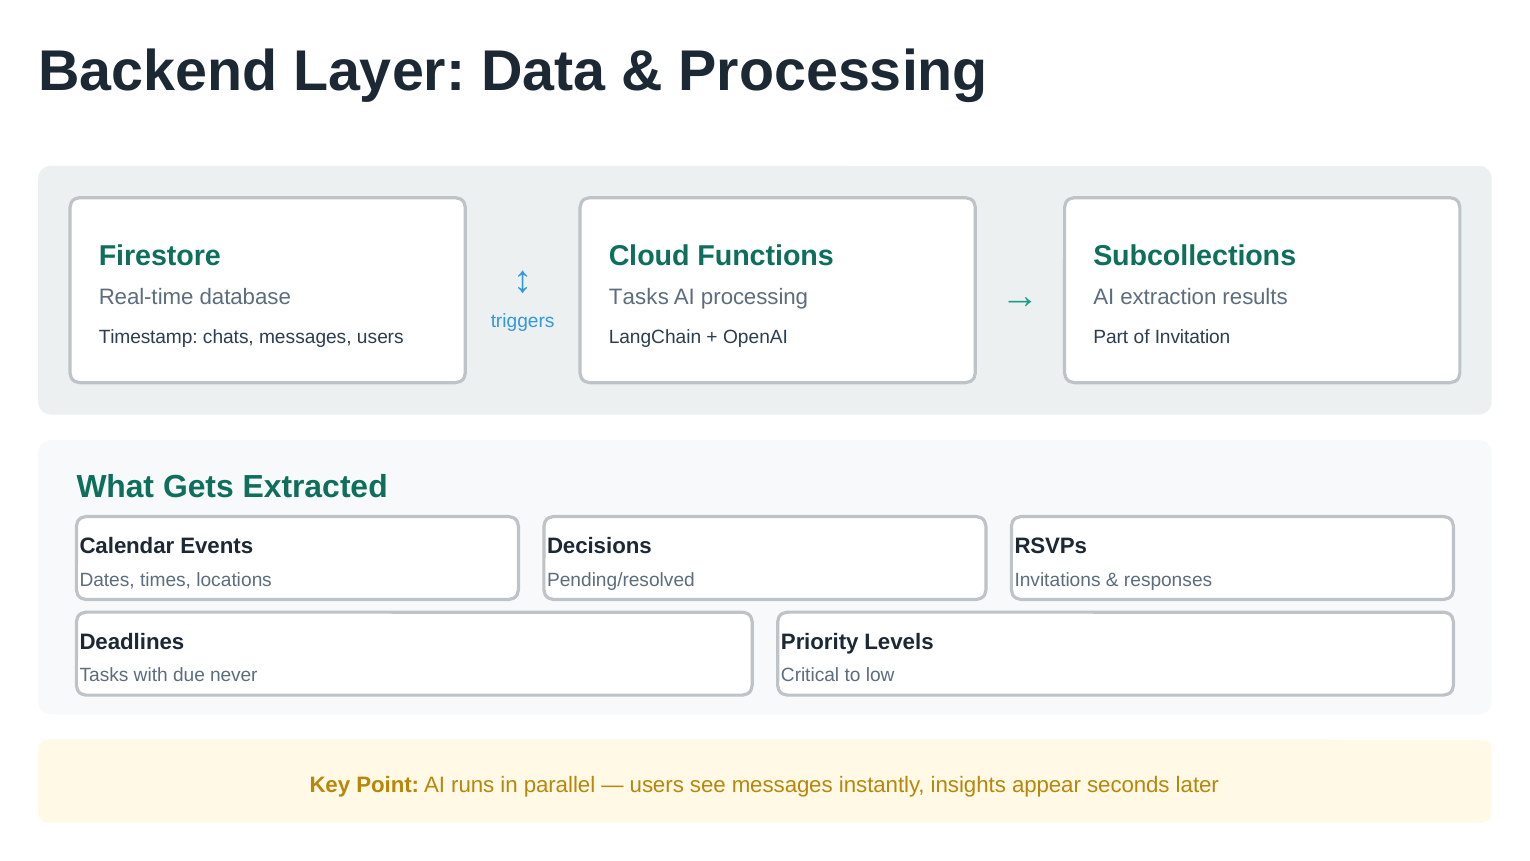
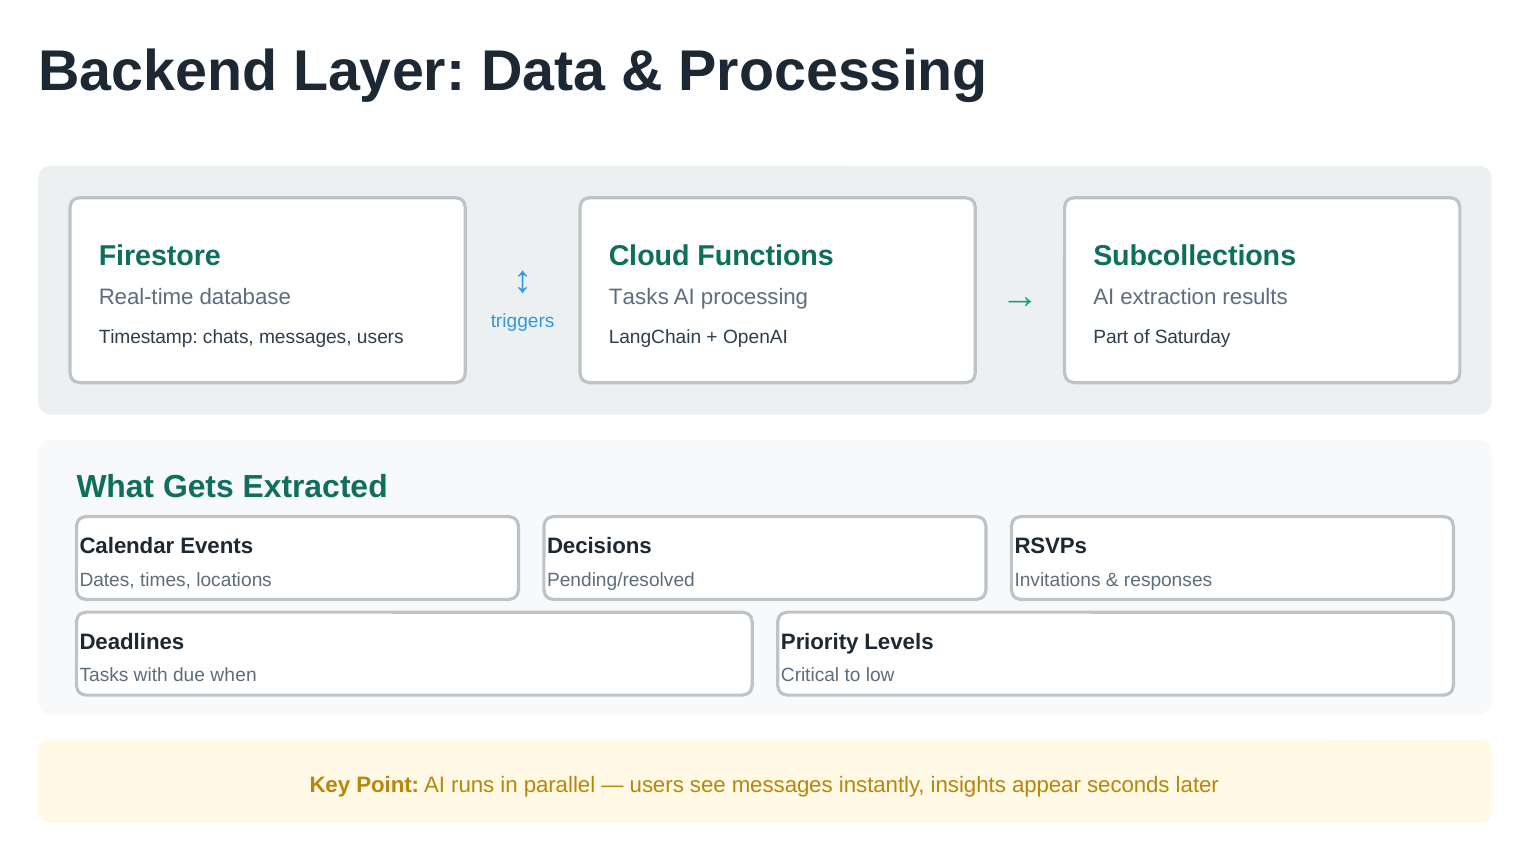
Invitation: Invitation -> Saturday (1193, 337)
never: never -> when (234, 675)
